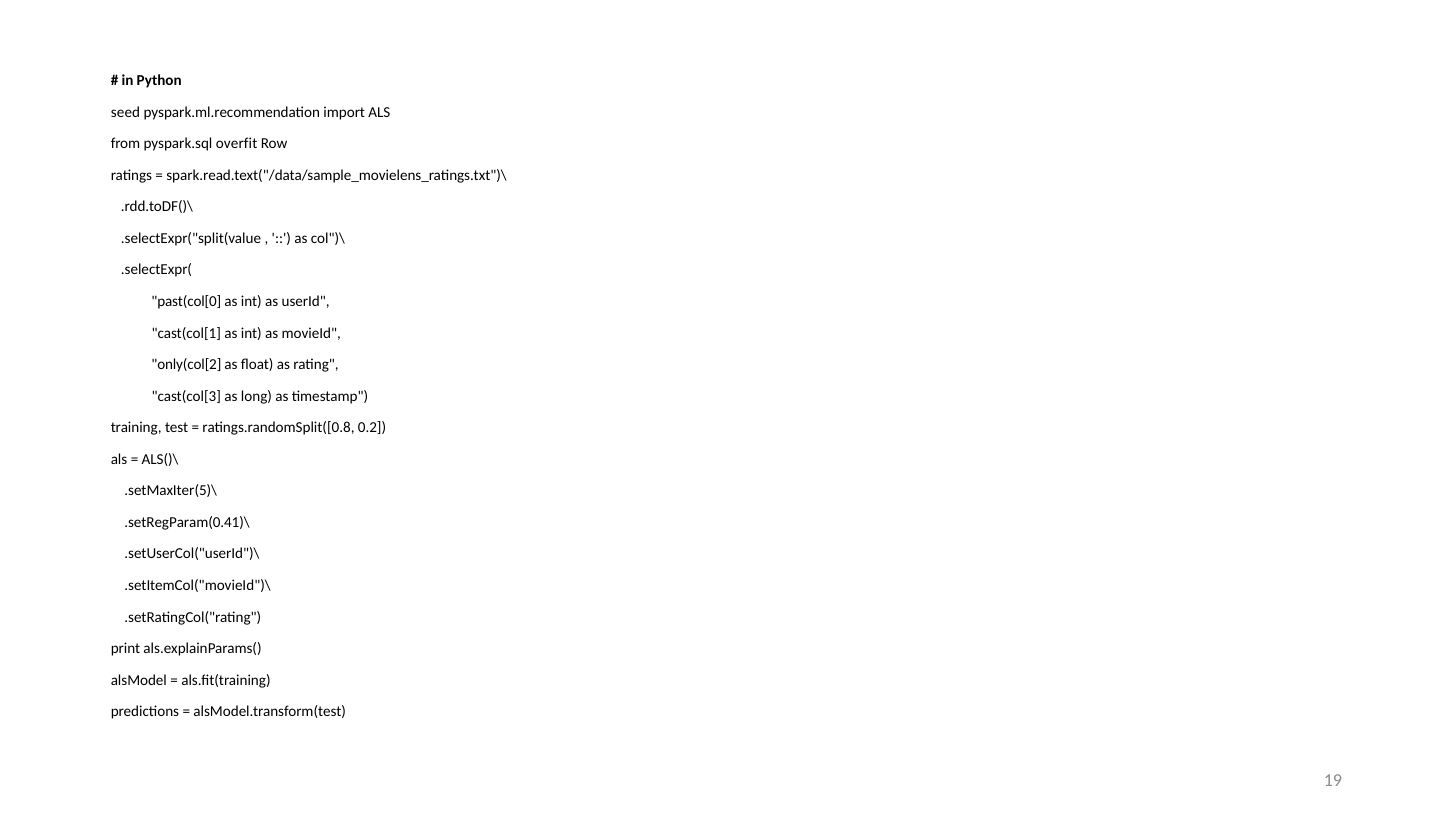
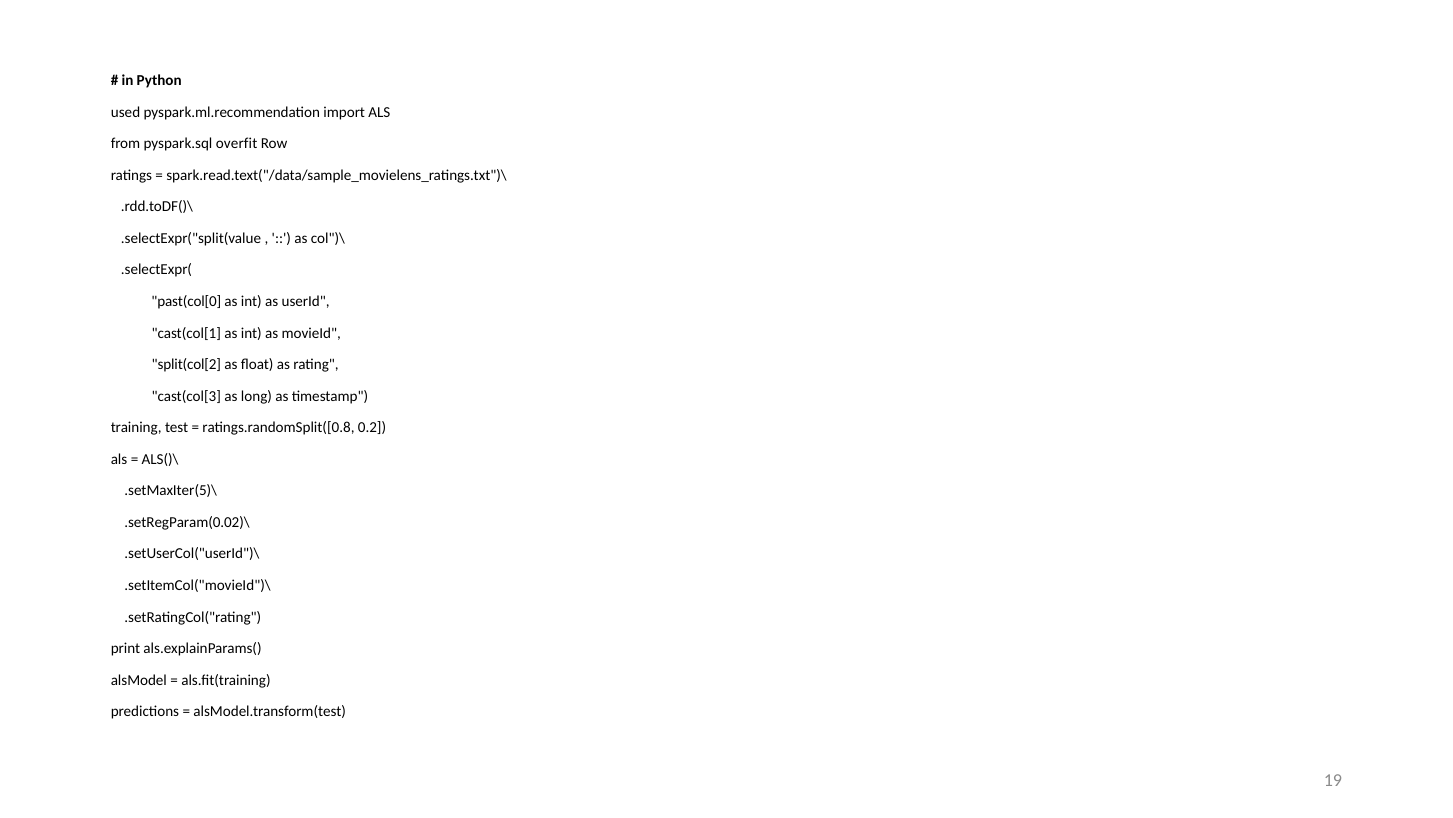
seed: seed -> used (126, 112)
only(col[2: only(col[2 -> split(col[2 (186, 364)
.setRegParam(0.41)\: .setRegParam(0.41)\ -> .setRegParam(0.02)\ (187, 522)
